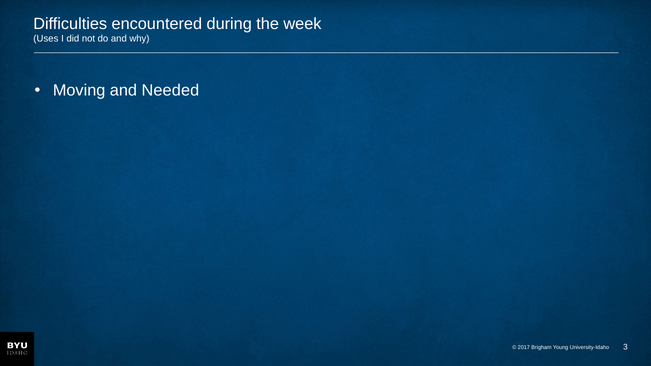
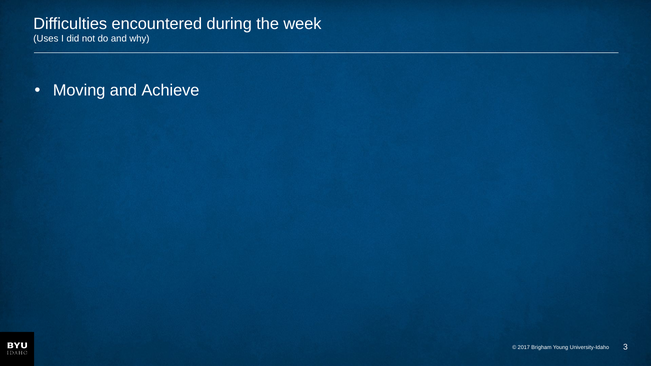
Needed: Needed -> Achieve (170, 91)
